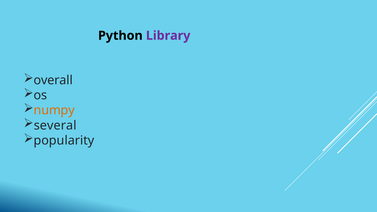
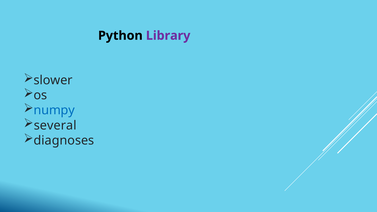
overall: overall -> slower (53, 80)
numpy colour: orange -> blue (54, 110)
popularity: popularity -> diagnoses (64, 140)
